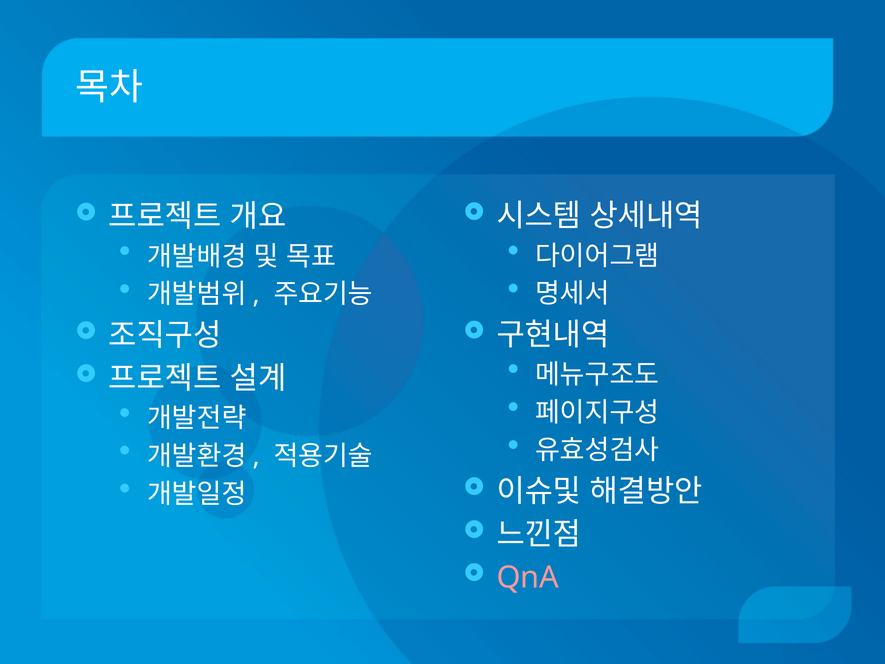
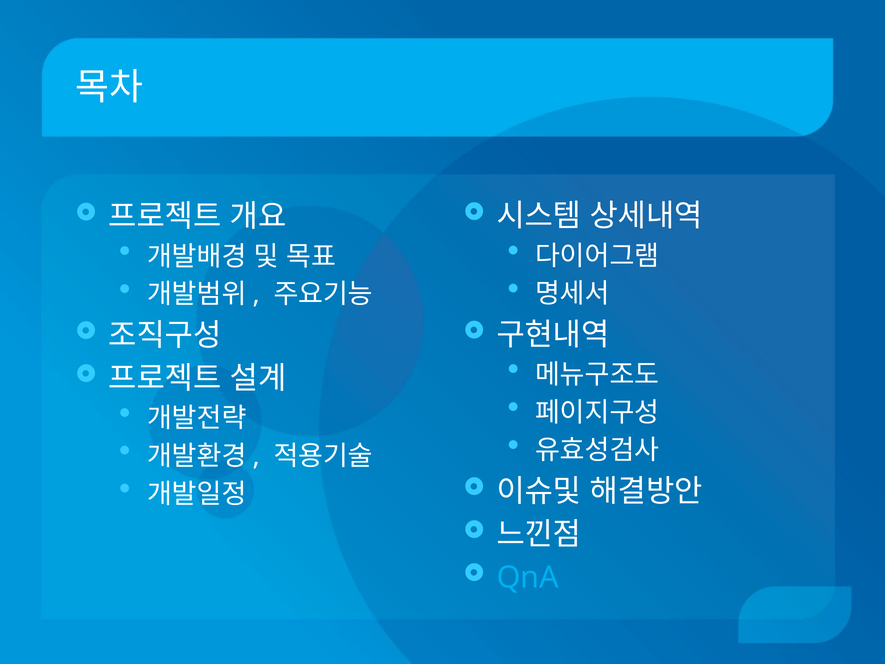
QnA colour: pink -> light blue (528, 577)
